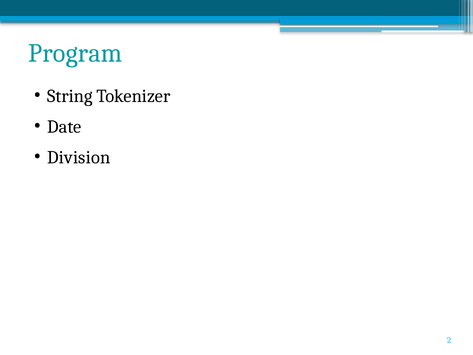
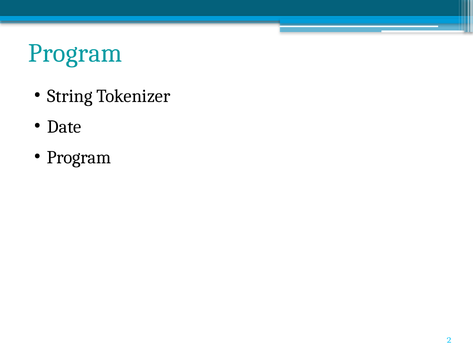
Division: Division -> Program (79, 157)
